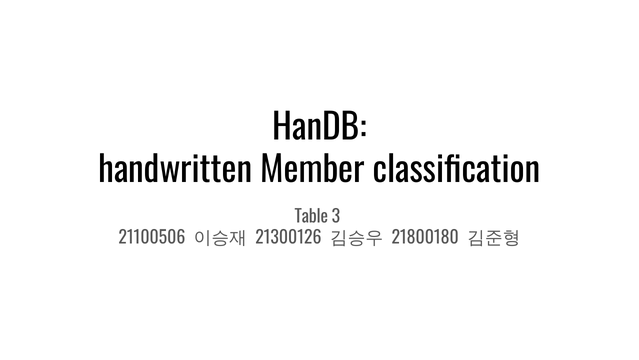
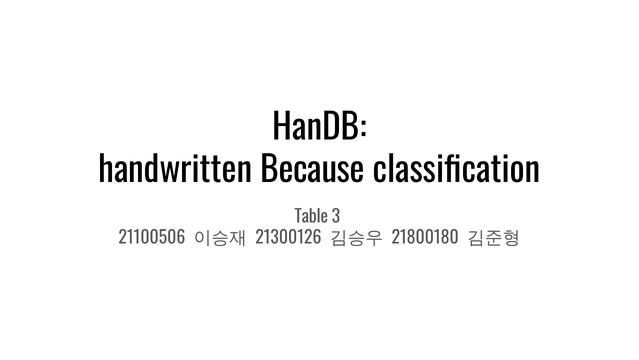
Member: Member -> Because (313, 170)
